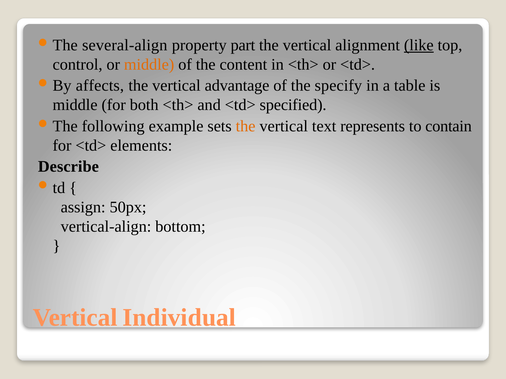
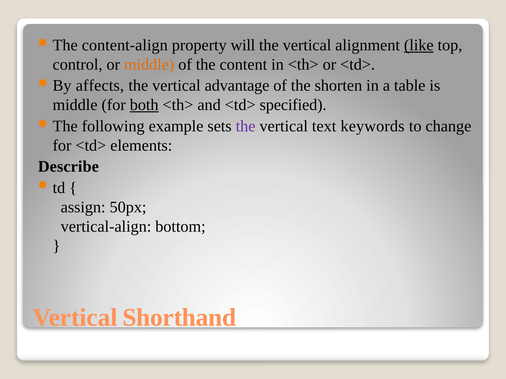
several-align: several-align -> content-align (125, 45)
part: part -> will (243, 45)
specify: specify -> shorten (338, 86)
both underline: none -> present (144, 105)
the colour: orange -> purple (246, 126)
represents: represents -> keywords (373, 126)
contain: contain -> change (448, 126)
Individual: Individual -> Shorthand (179, 318)
